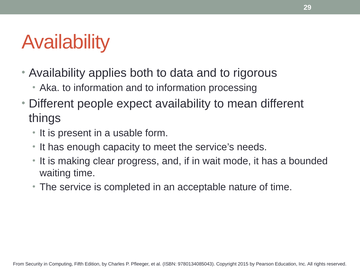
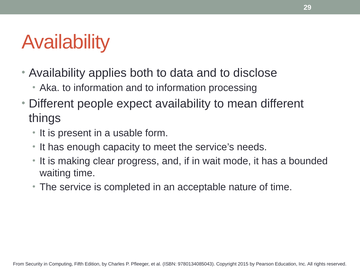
rigorous: rigorous -> disclose (255, 73)
